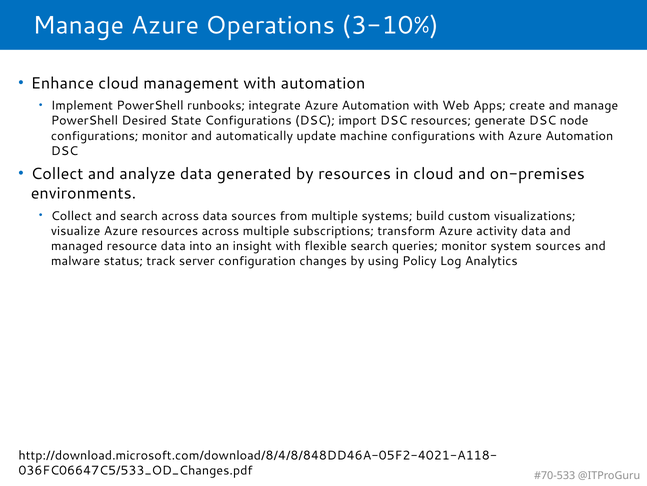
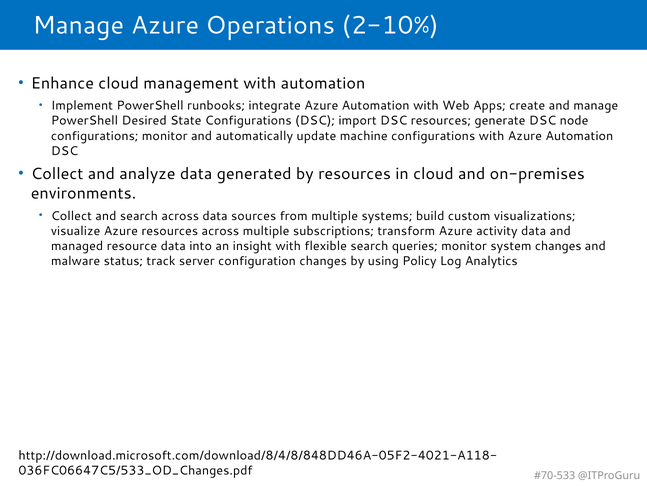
3-10%: 3-10% -> 2-10% (391, 26)
system sources: sources -> changes (558, 246)
